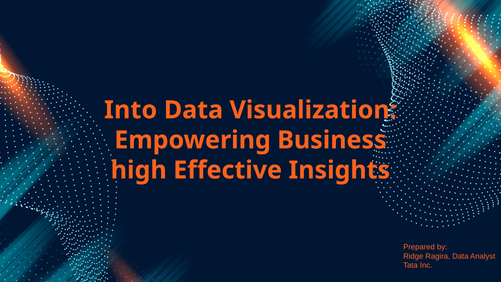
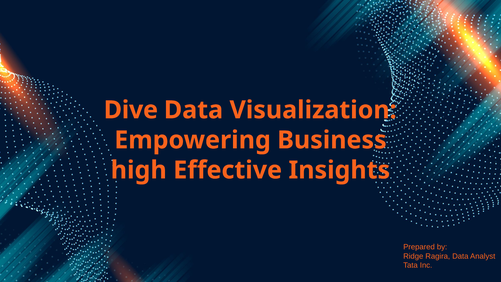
Into: Into -> Dive (131, 110)
